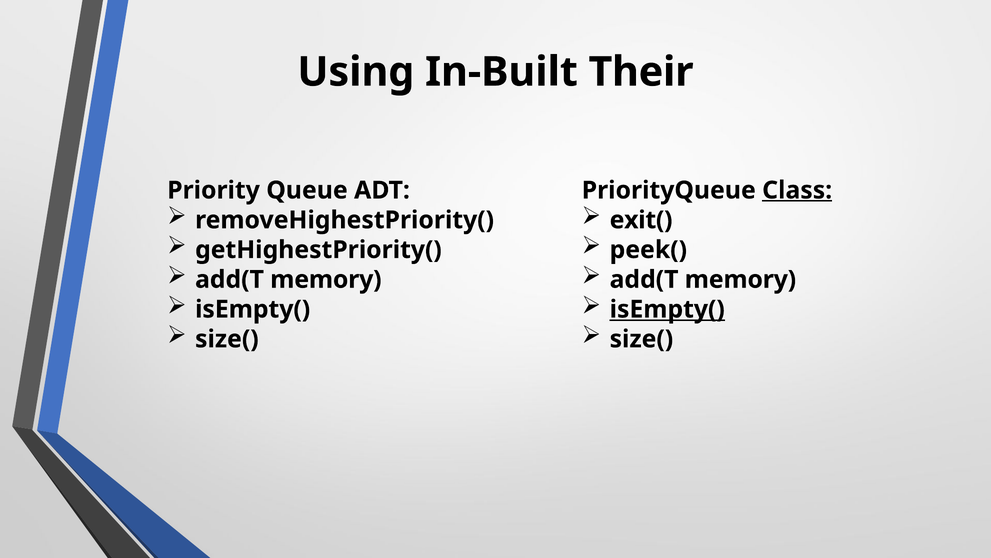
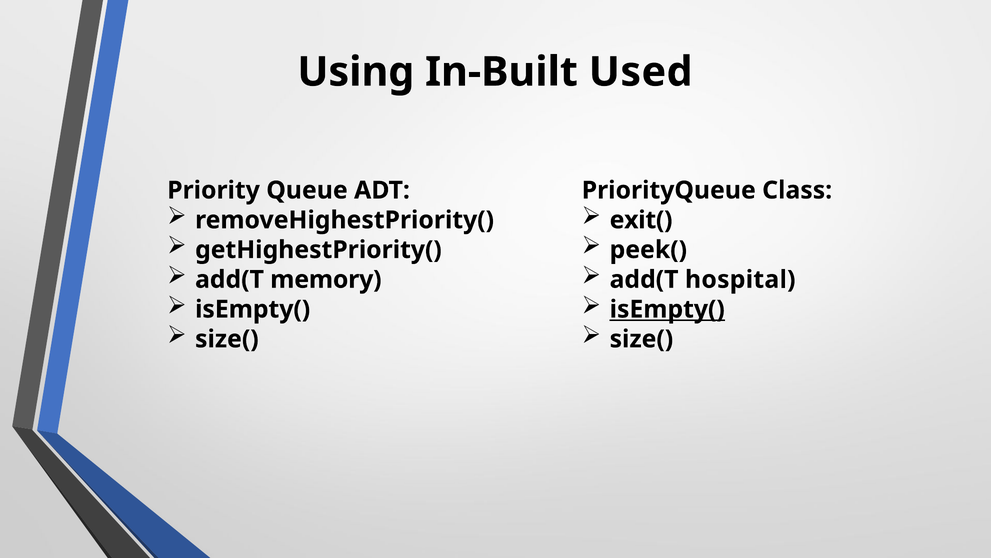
Their: Their -> Used (641, 72)
Class underline: present -> none (797, 190)
memory: memory -> hospital (740, 279)
